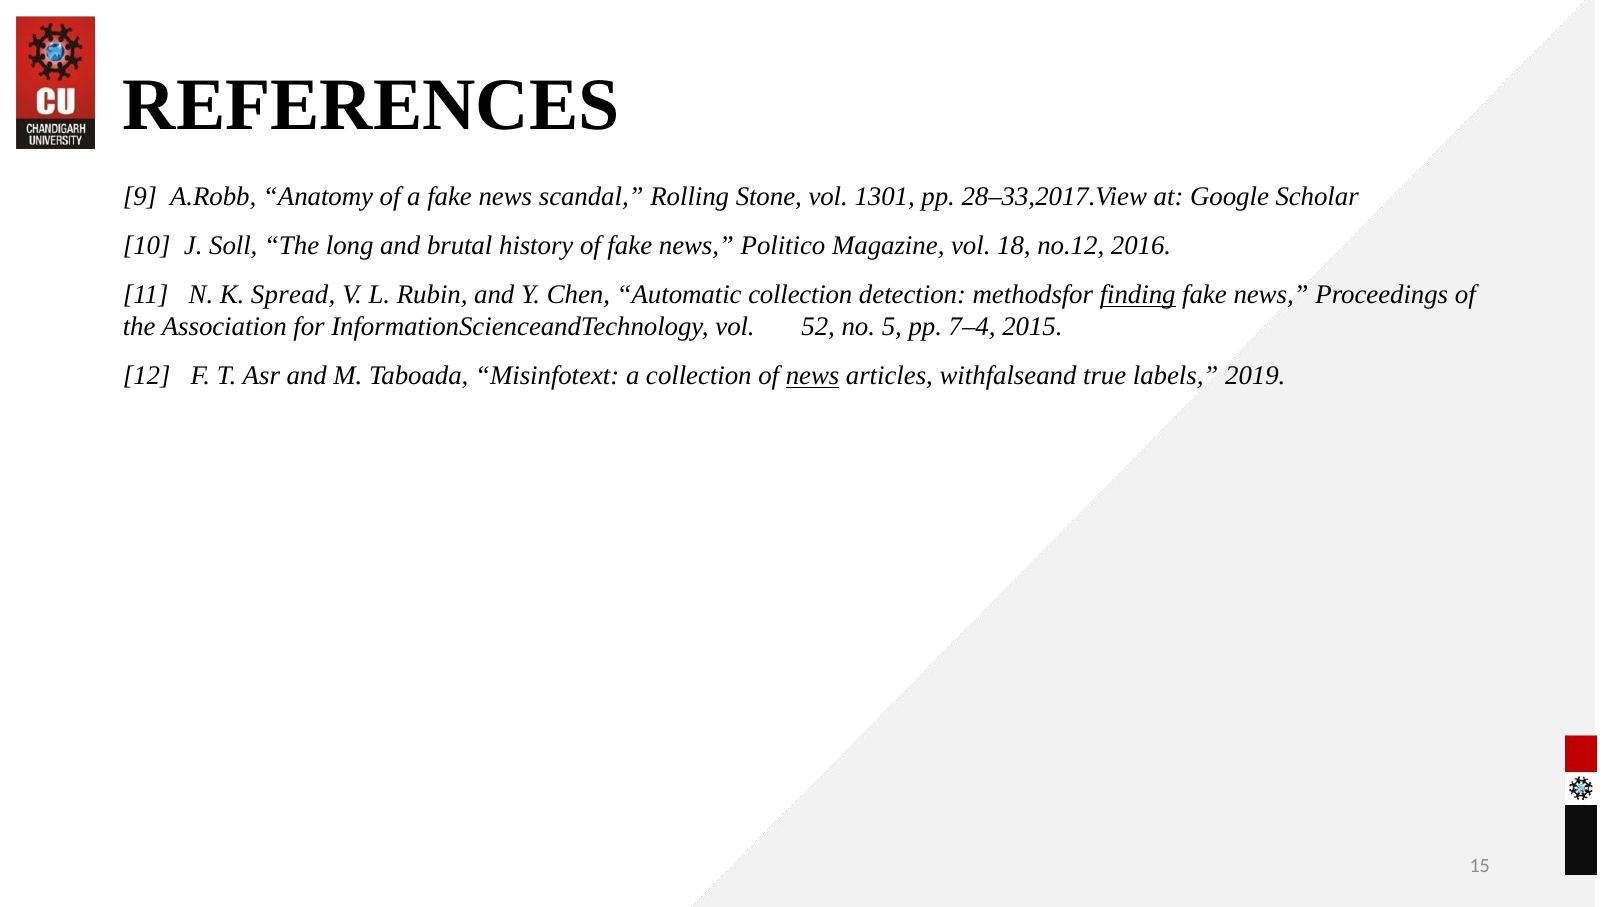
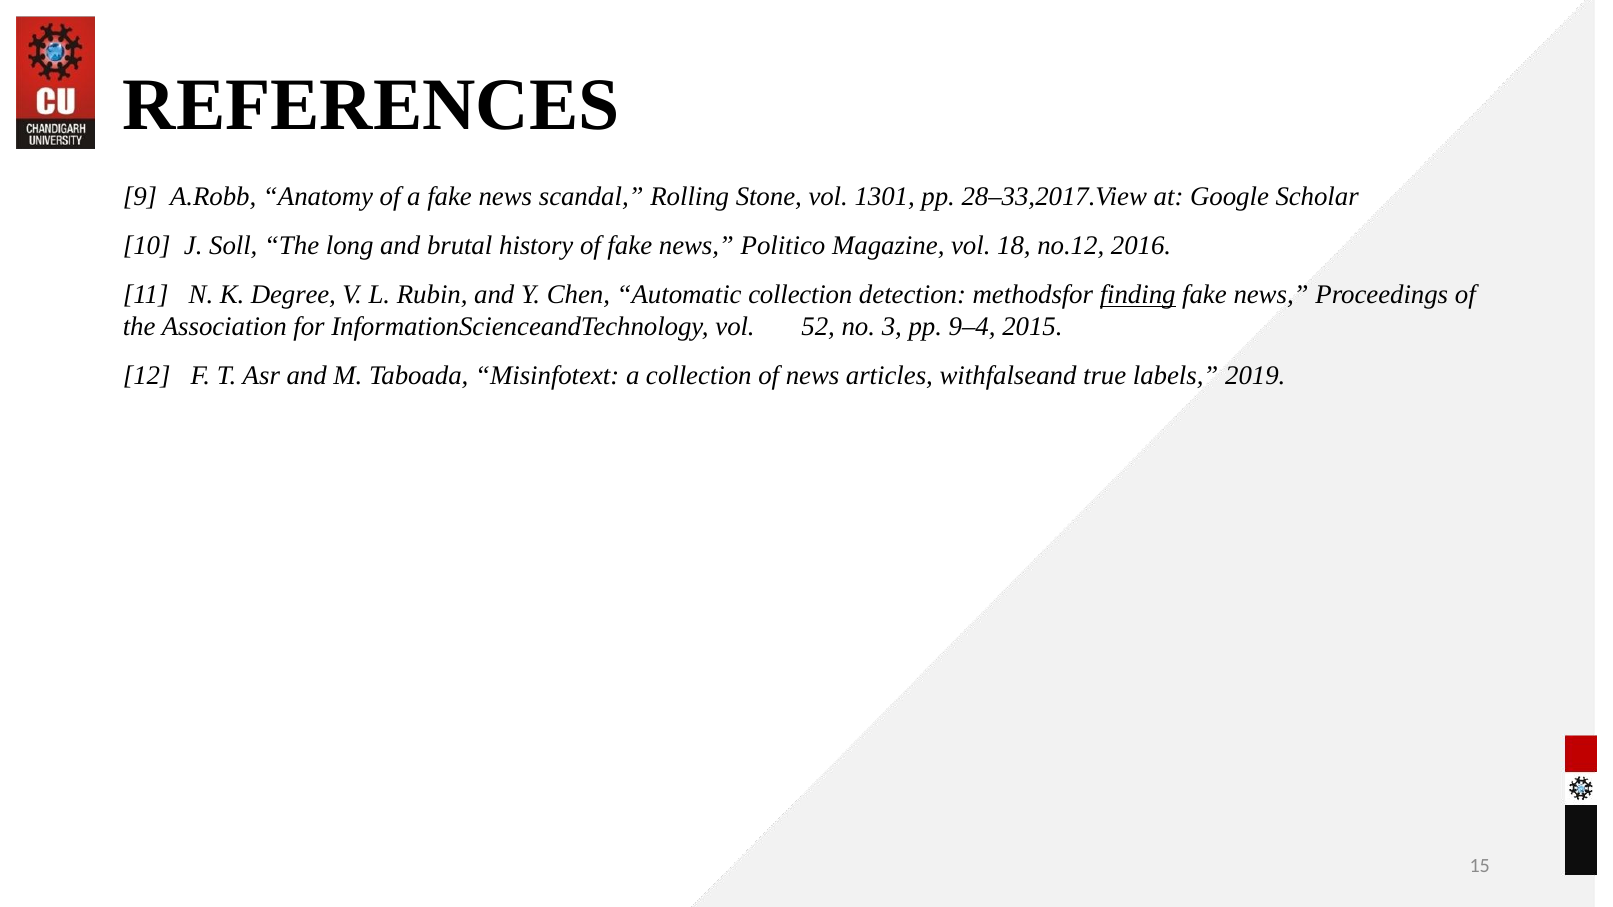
Spread: Spread -> Degree (293, 295)
5: 5 -> 3 (892, 327)
7–4: 7–4 -> 9–4 (972, 327)
news underline: present -> none (813, 376)
